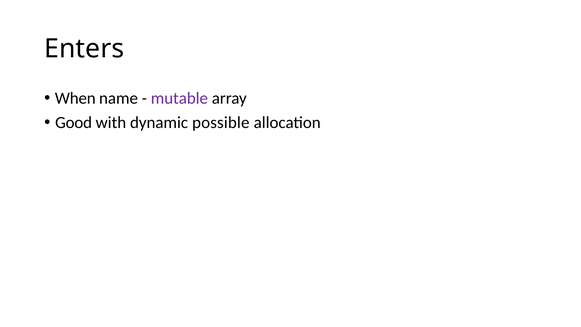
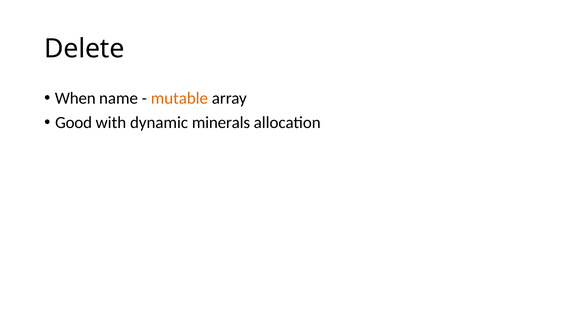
Enters: Enters -> Delete (84, 49)
mutable colour: purple -> orange (179, 98)
possible: possible -> minerals (221, 123)
